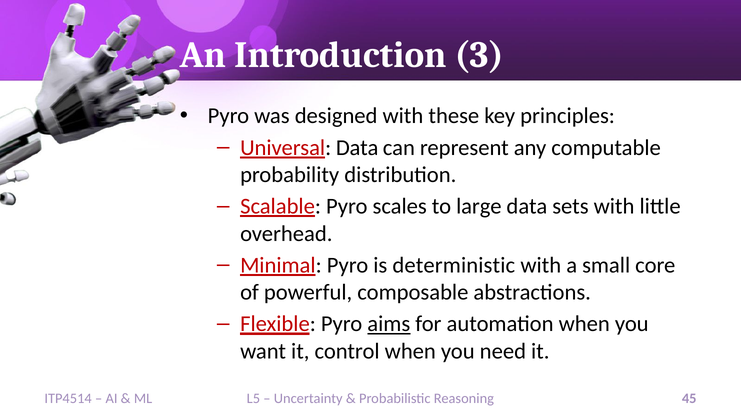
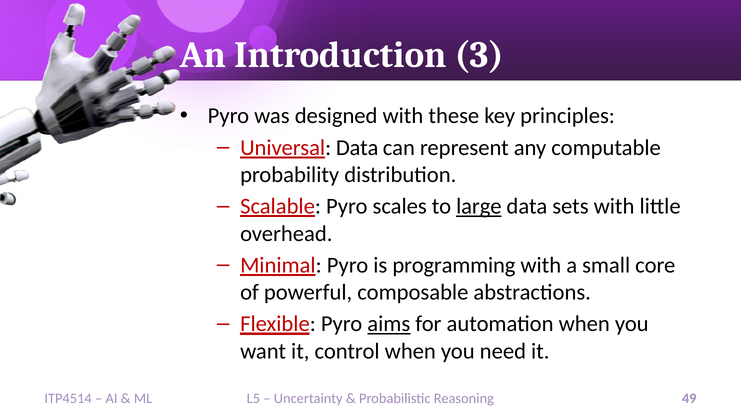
large underline: none -> present (479, 206)
deterministic: deterministic -> programming (454, 265)
45: 45 -> 49 (689, 398)
